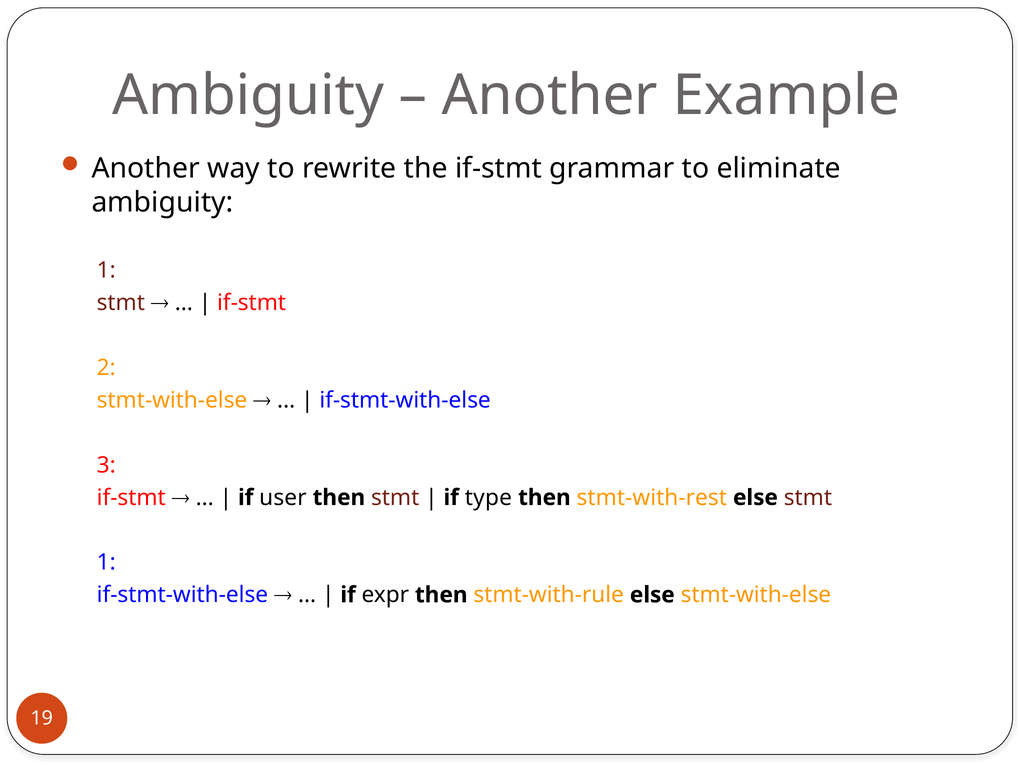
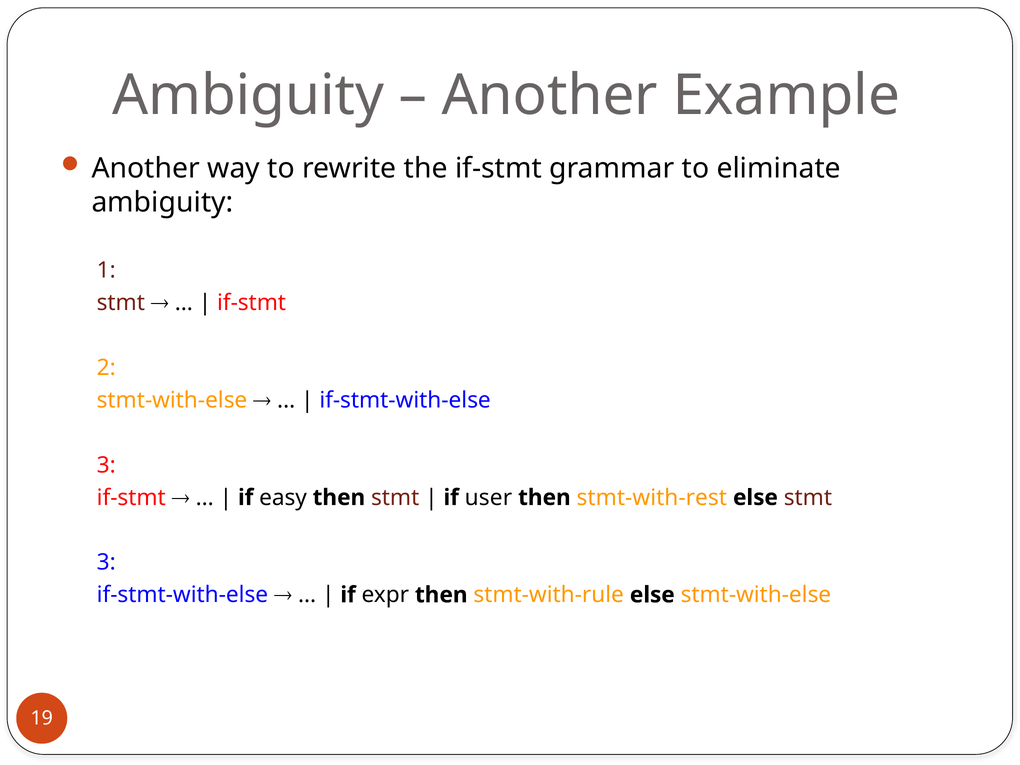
user: user -> easy (283, 498)
type: type -> user (488, 498)
1: 1 -> 3 (106, 562)
